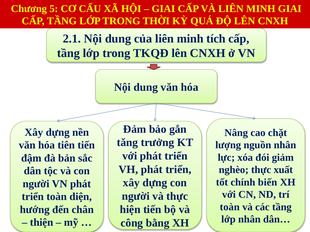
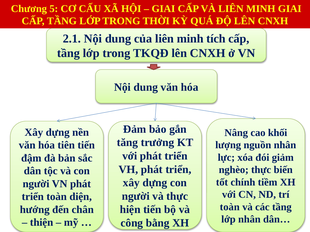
chặt: chặt -> khối (278, 133)
xuất: xuất -> biến (283, 170)
biến: biến -> tiềm (268, 183)
